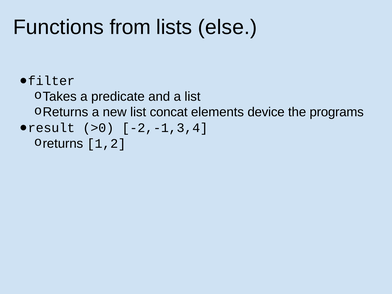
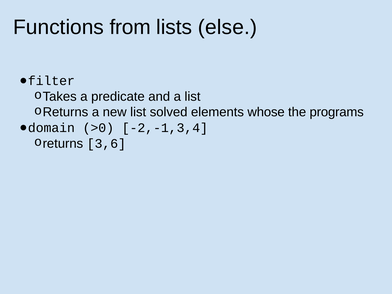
concat: concat -> solved (169, 112)
device: device -> whose (266, 112)
result: result -> domain (51, 128)
1,2: 1,2 -> 3,6 (106, 143)
